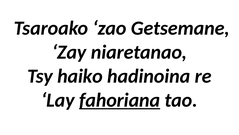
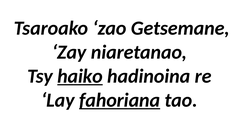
haiko underline: none -> present (80, 76)
